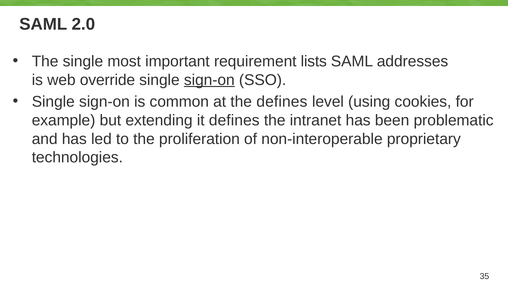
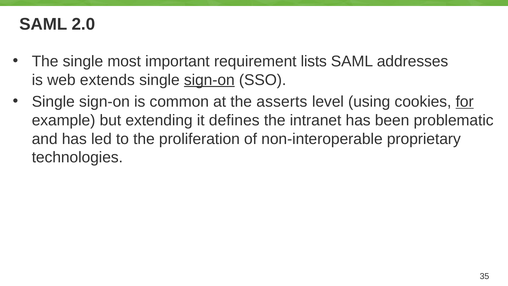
override: override -> extends (107, 80)
the defines: defines -> asserts (282, 102)
for underline: none -> present (465, 102)
